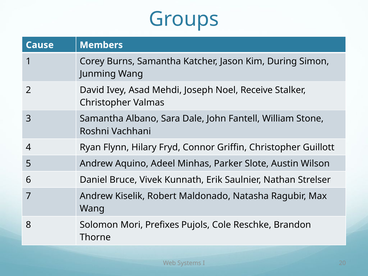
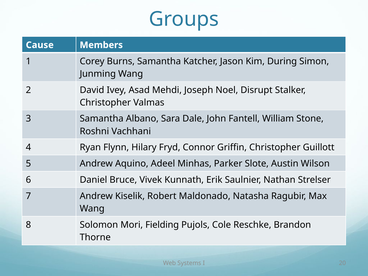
Receive: Receive -> Disrupt (257, 90)
Prefixes: Prefixes -> Fielding (162, 225)
